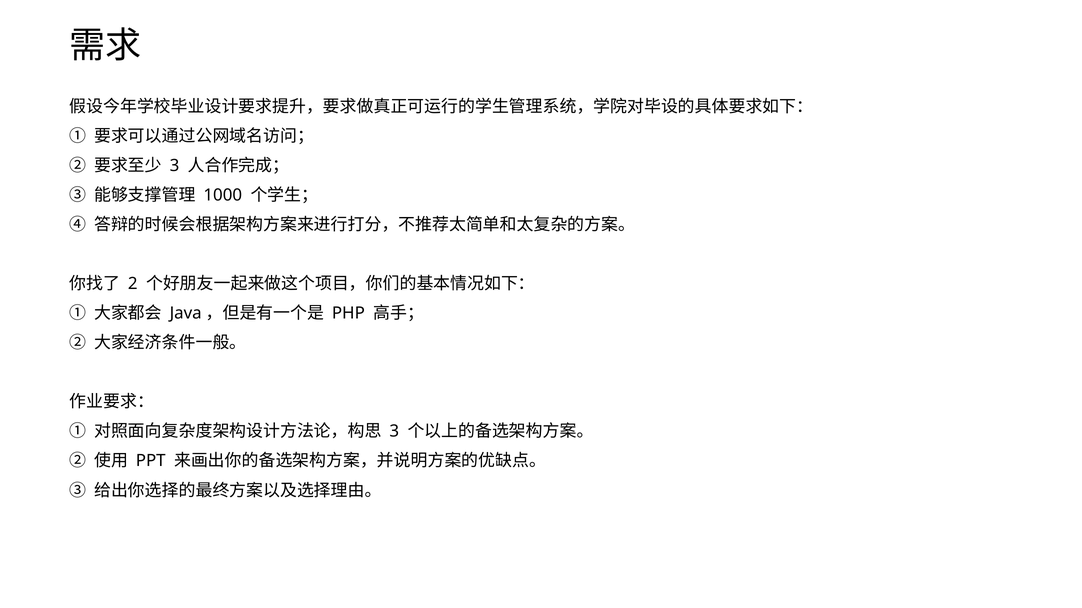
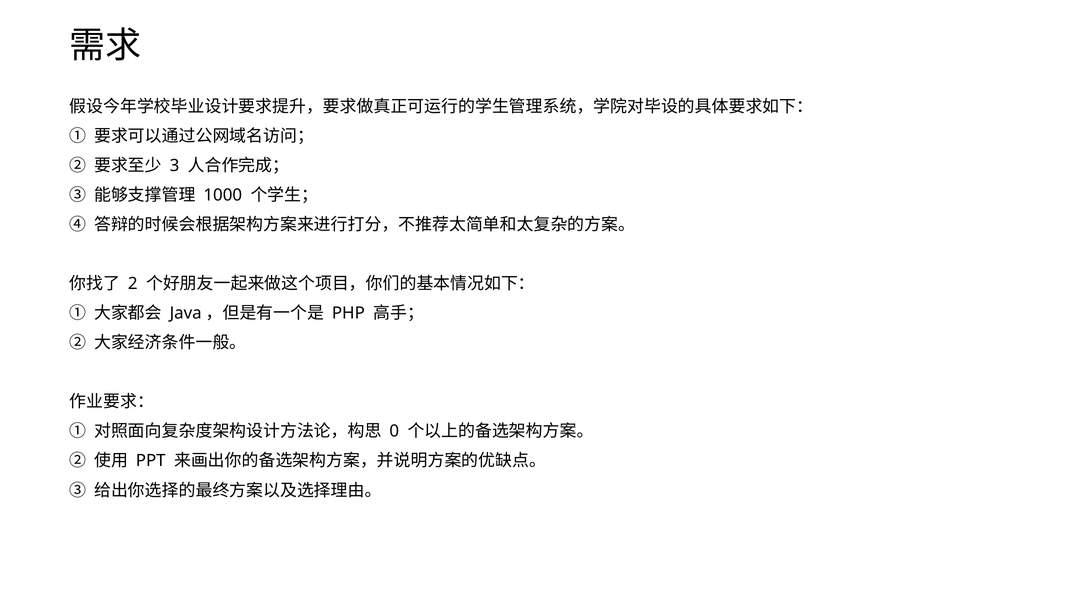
3: 3 -> 0 (394, 432)
